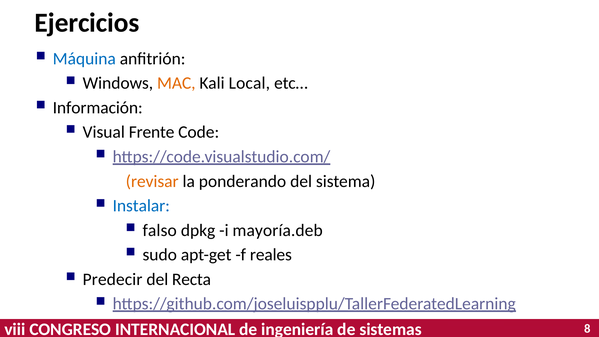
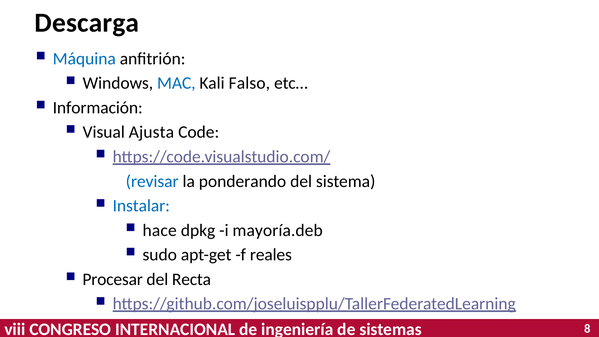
Ejercicios: Ejercicios -> Descarga (87, 23)
MAC colour: orange -> blue (176, 83)
Local: Local -> Falso (249, 83)
Frente: Frente -> Ajusta (151, 132)
revisar colour: orange -> blue (152, 181)
falso: falso -> hace (160, 230)
Predecir: Predecir -> Procesar (113, 279)
